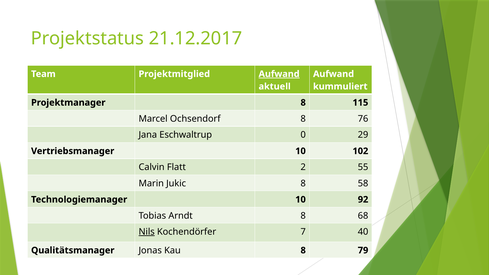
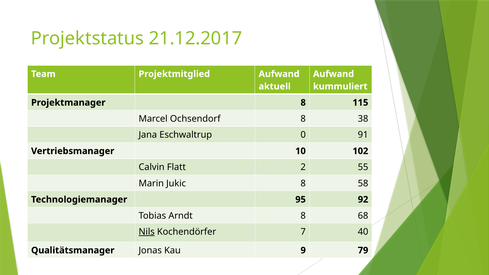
Aufwand underline: present -> none (279, 74)
76: 76 -> 38 (363, 119)
29: 29 -> 91 (363, 135)
Technologiemanager 10: 10 -> 95 (301, 200)
Kau 8: 8 -> 9 (303, 250)
